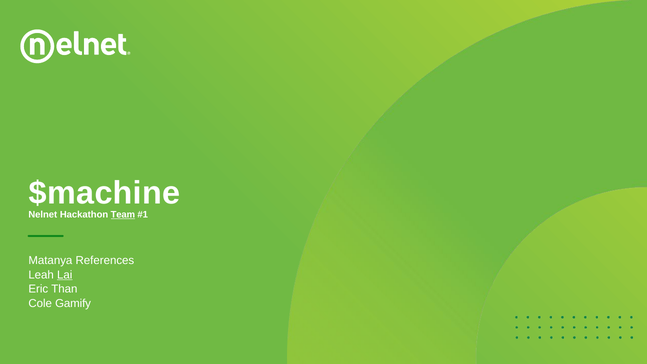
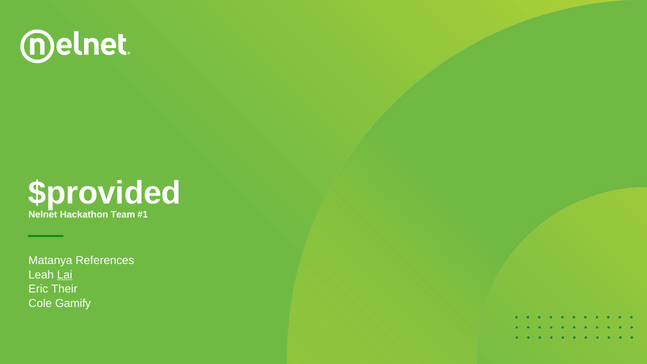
$machine: $machine -> $provided (105, 193)
Team underline: present -> none (123, 215)
Than: Than -> Their (64, 289)
